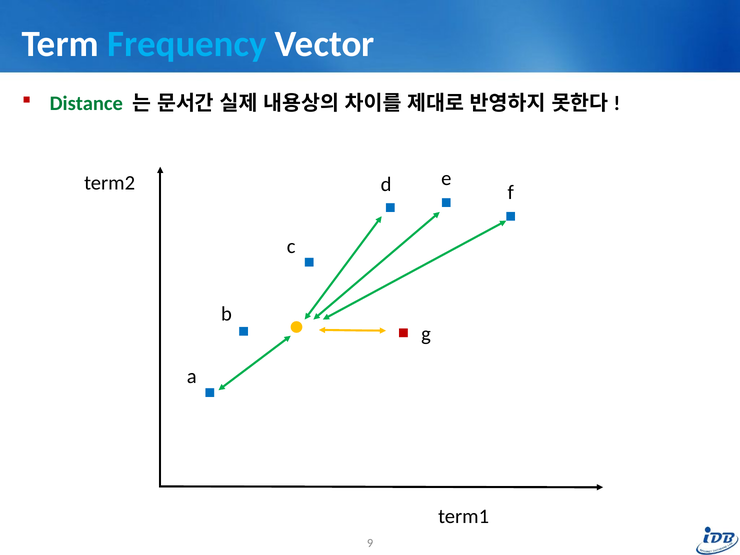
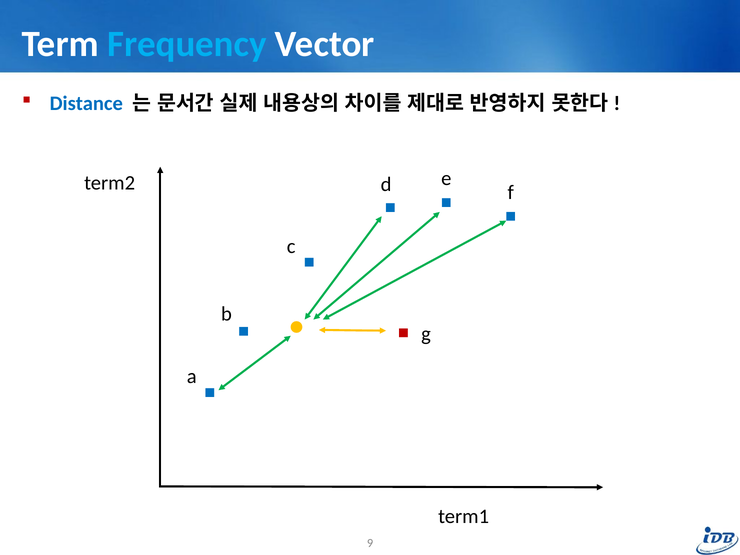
Distance colour: green -> blue (86, 104)
